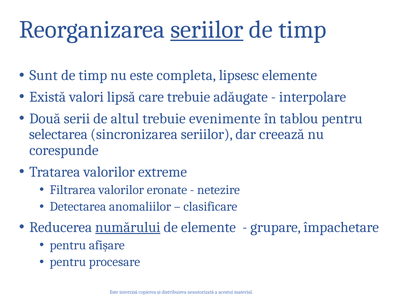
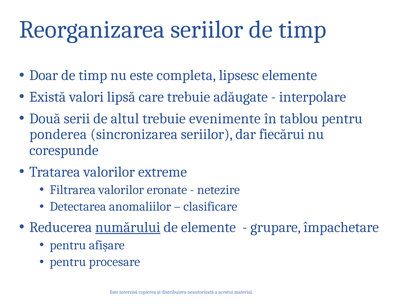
seriilor underline: present -> none (207, 30)
Sunt: Sunt -> Doar (44, 75)
selectarea: selectarea -> ponderea (58, 134)
creează: creează -> fiecărui (282, 134)
